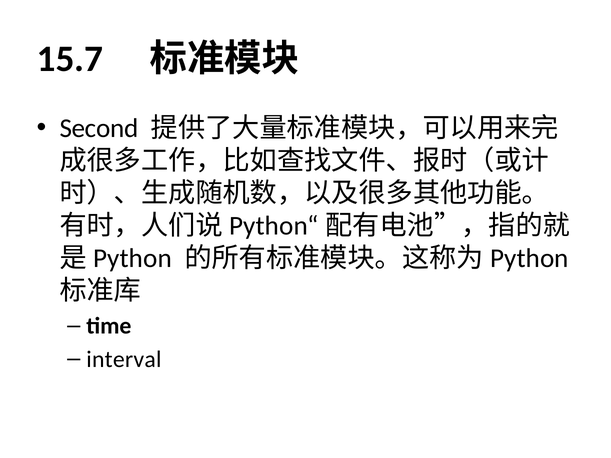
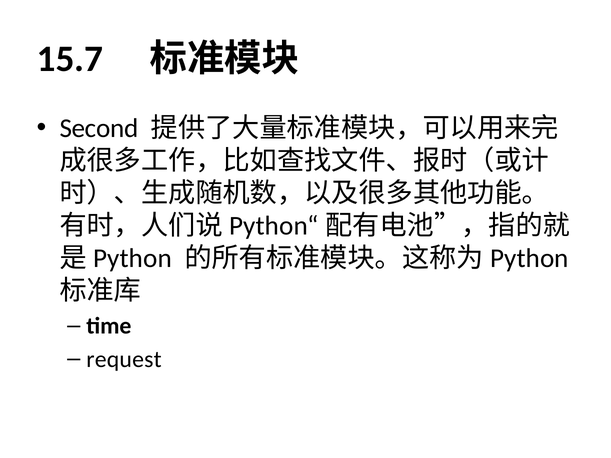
interval: interval -> request (124, 360)
